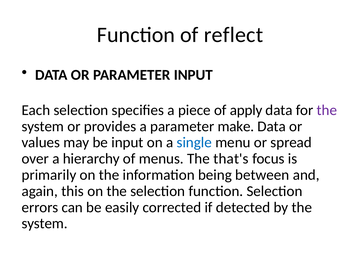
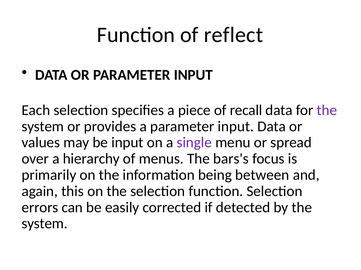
apply: apply -> recall (246, 110)
a parameter make: make -> input (236, 127)
single colour: blue -> purple (194, 143)
that's: that's -> bars's (231, 159)
